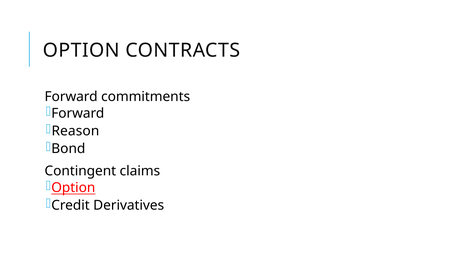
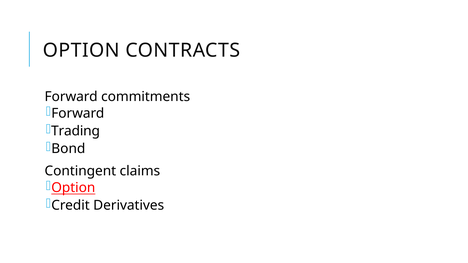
Reason: Reason -> Trading (76, 131)
